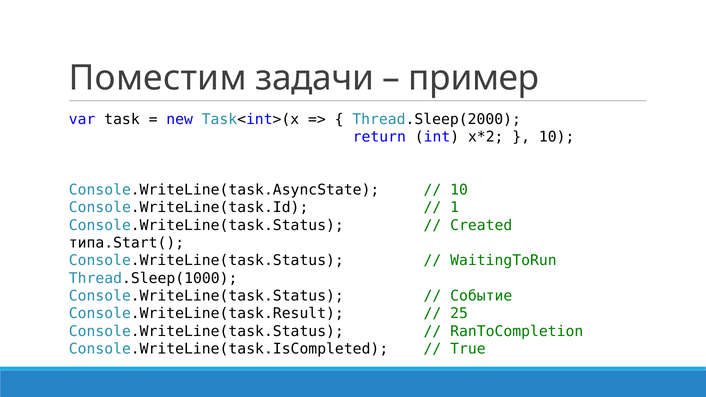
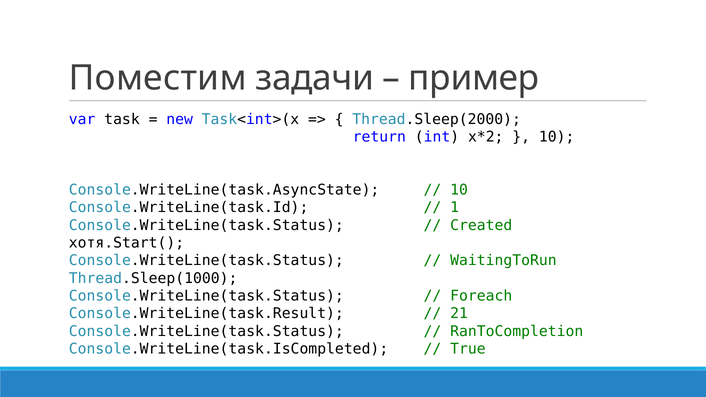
типа.Start(: типа.Start( -> хотя.Start( (126, 243)
Событие: Событие -> Foreach (481, 296)
25: 25 -> 21 (459, 314)
